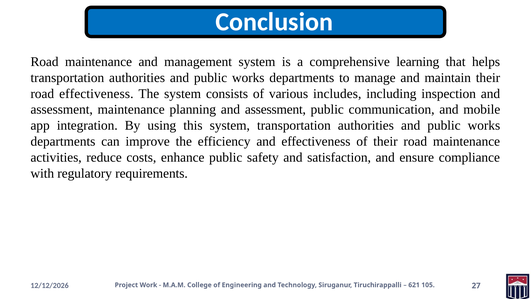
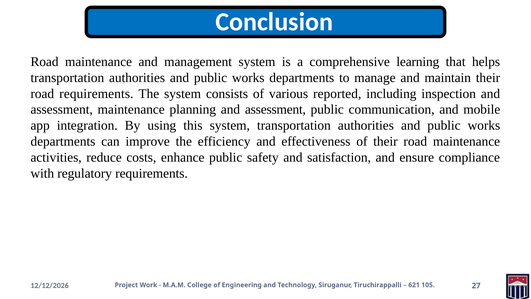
road effectiveness: effectiveness -> requirements (96, 94)
includes: includes -> reported (337, 94)
